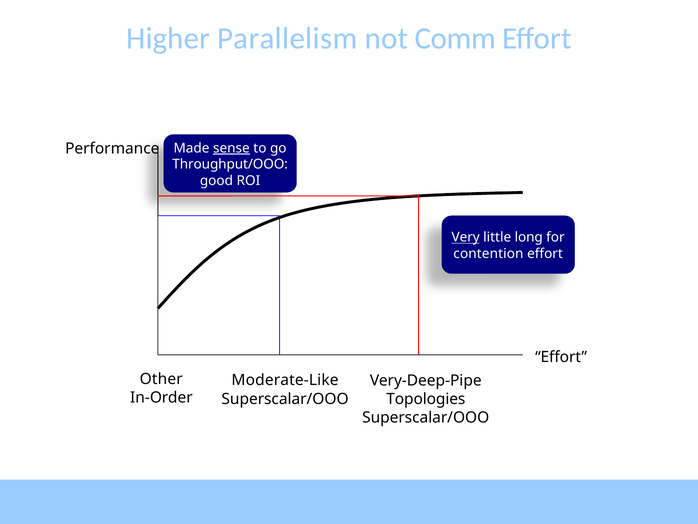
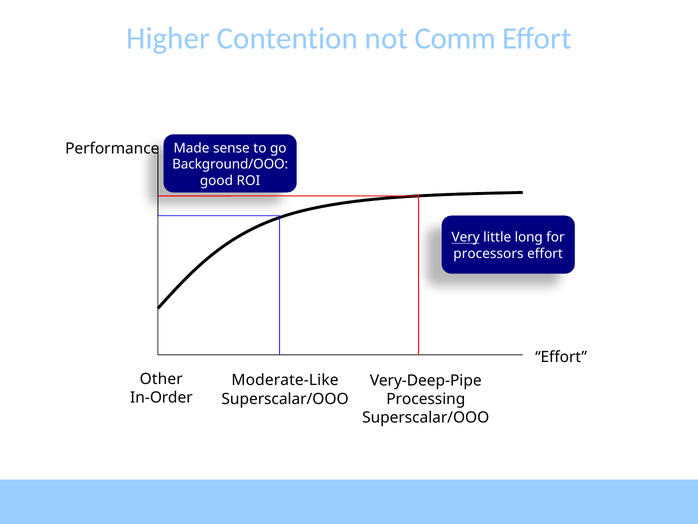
Parallelism: Parallelism -> Contention (287, 39)
sense underline: present -> none (231, 148)
Throughput/OOO: Throughput/OOO -> Background/OOO (230, 164)
contention: contention -> processors (488, 254)
Topologies: Topologies -> Processing (426, 399)
